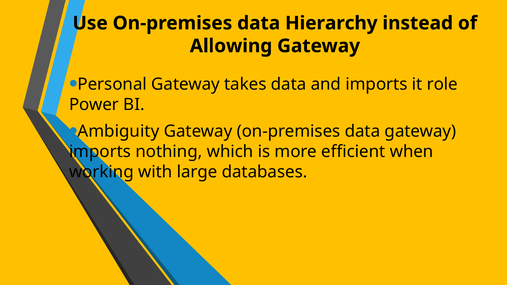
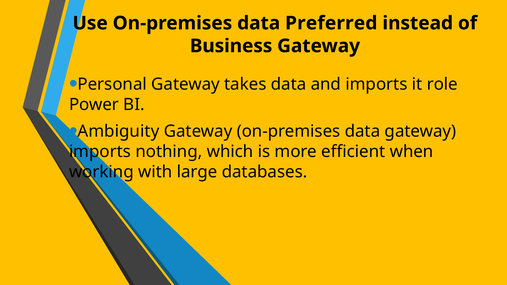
Hierarchy: Hierarchy -> Preferred (331, 23)
Allowing: Allowing -> Business (231, 46)
